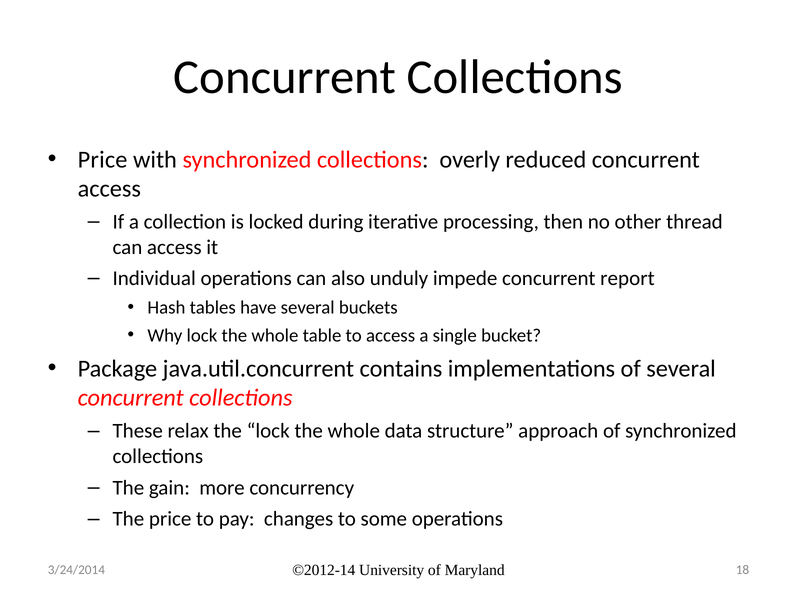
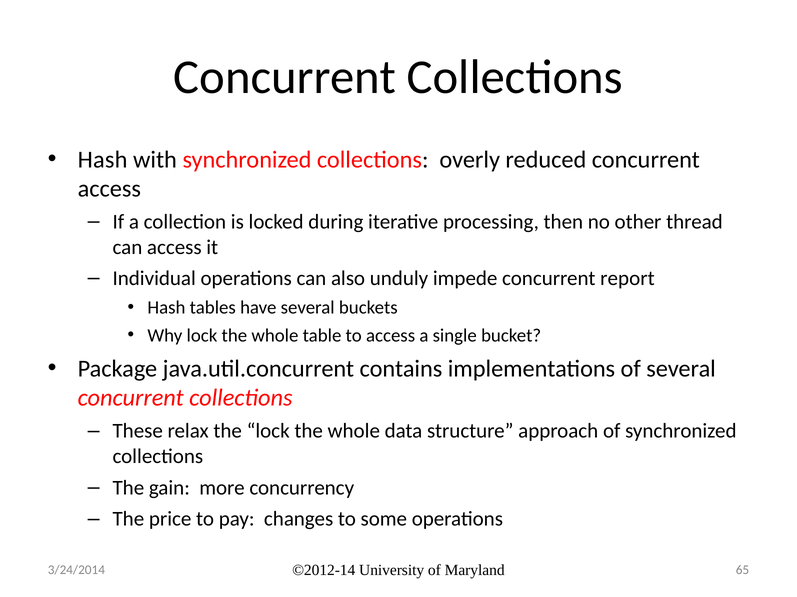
Price: Price -> Hash (103, 160)
18: 18 -> 65 (742, 571)
